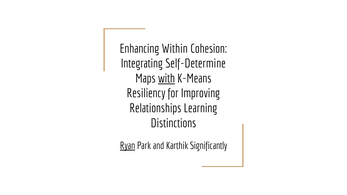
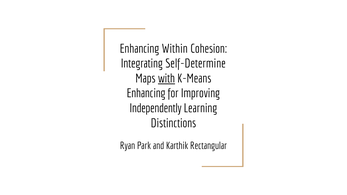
Resiliency: Resiliency -> Enhancing (146, 93)
Relationships: Relationships -> Independently (156, 108)
Ryan underline: present -> none (128, 146)
Significantly: Significantly -> Rectangular (209, 146)
